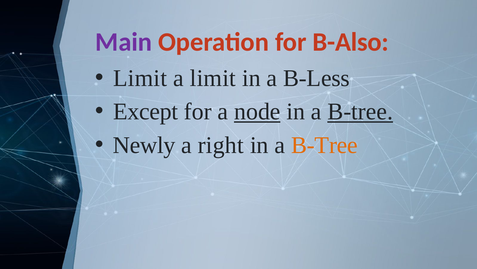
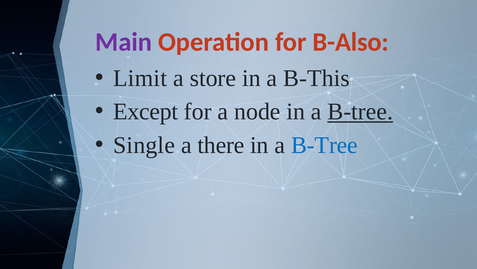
a limit: limit -> store (213, 78)
B-Less: B-Less -> B-This (316, 78)
node underline: present -> none (257, 111)
Newly: Newly -> Single (144, 145)
right: right -> there (221, 145)
B-Tree colour: orange -> blue (324, 145)
